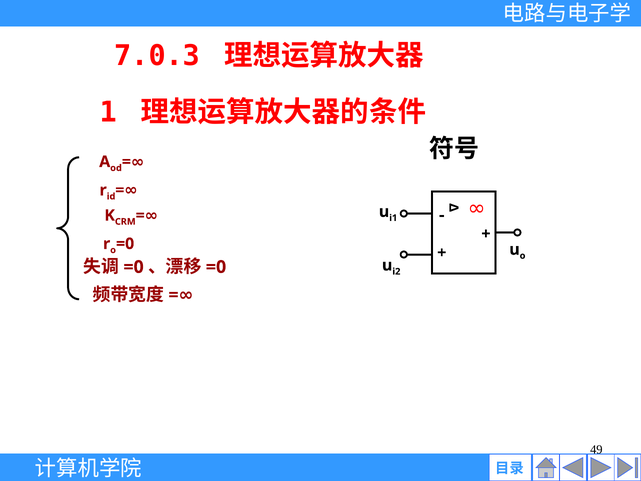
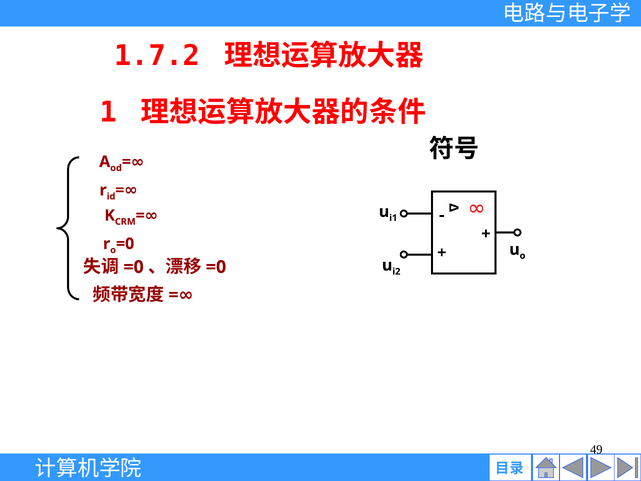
7.0.3: 7.0.3 -> 1.7.2 (157, 56)
